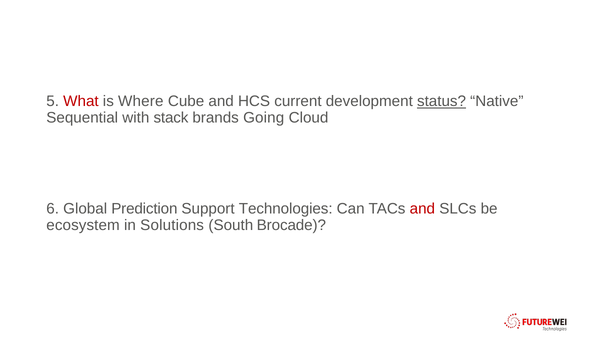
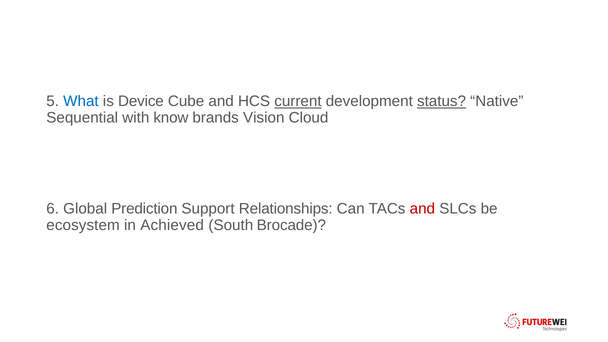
What colour: red -> blue (81, 101)
Where: Where -> Device (141, 101)
current underline: none -> present (298, 101)
stack: stack -> know (171, 118)
Going: Going -> Vision (264, 118)
Technologies: Technologies -> Relationships (286, 209)
Solutions: Solutions -> Achieved (172, 225)
